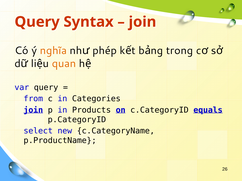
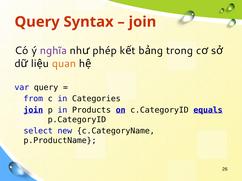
nghĩa colour: orange -> purple (53, 51)
